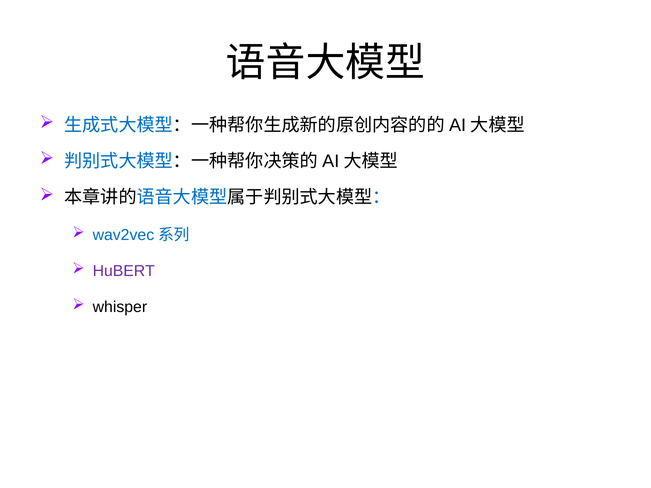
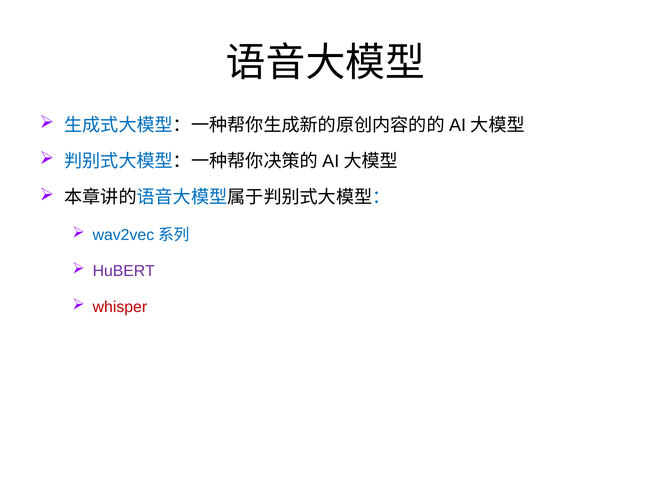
whisper colour: black -> red (120, 307)
